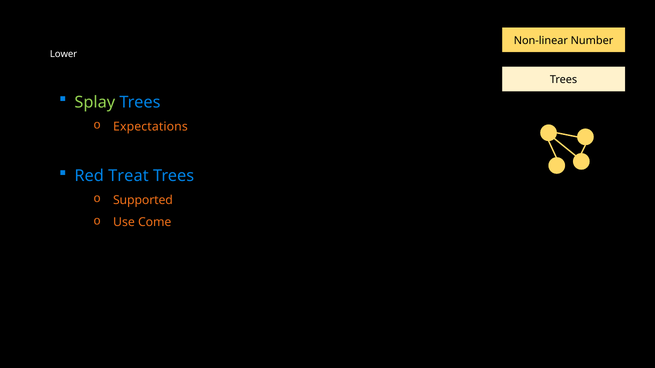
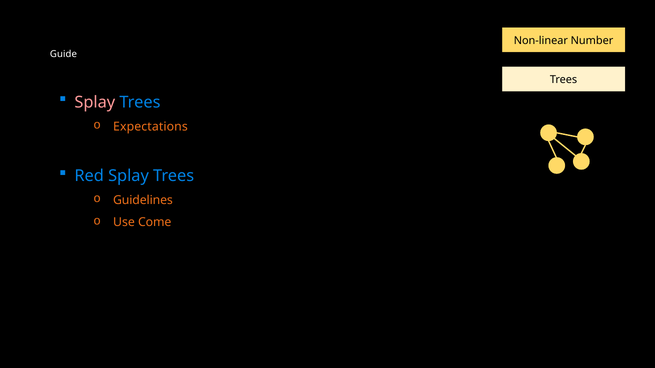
Lower: Lower -> Guide (63, 54)
Splay colour: light green -> pink (95, 102)
Red Treat: Treat -> Splay (129, 176)
Supported: Supported -> Guidelines (143, 200)
